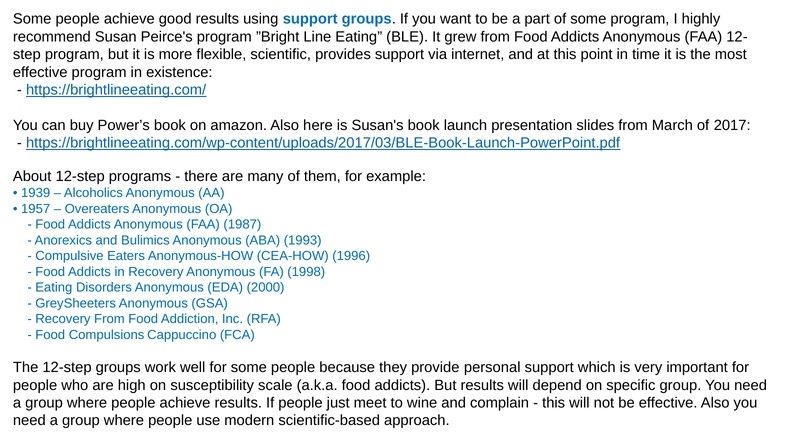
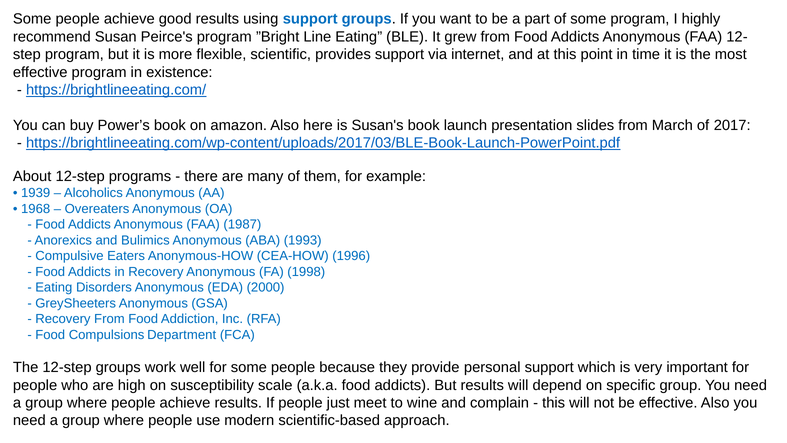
1957: 1957 -> 1968 (36, 209)
Cappuccino: Cappuccino -> Department (182, 335)
